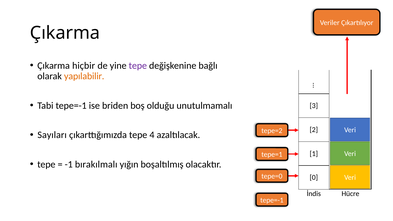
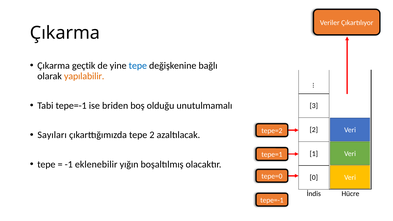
hiçbir: hiçbir -> geçtik (84, 66)
tepe colour: purple -> blue (138, 66)
tepe 4: 4 -> 2 (152, 135)
bırakılmalı: bırakılmalı -> eklenebilir (96, 164)
